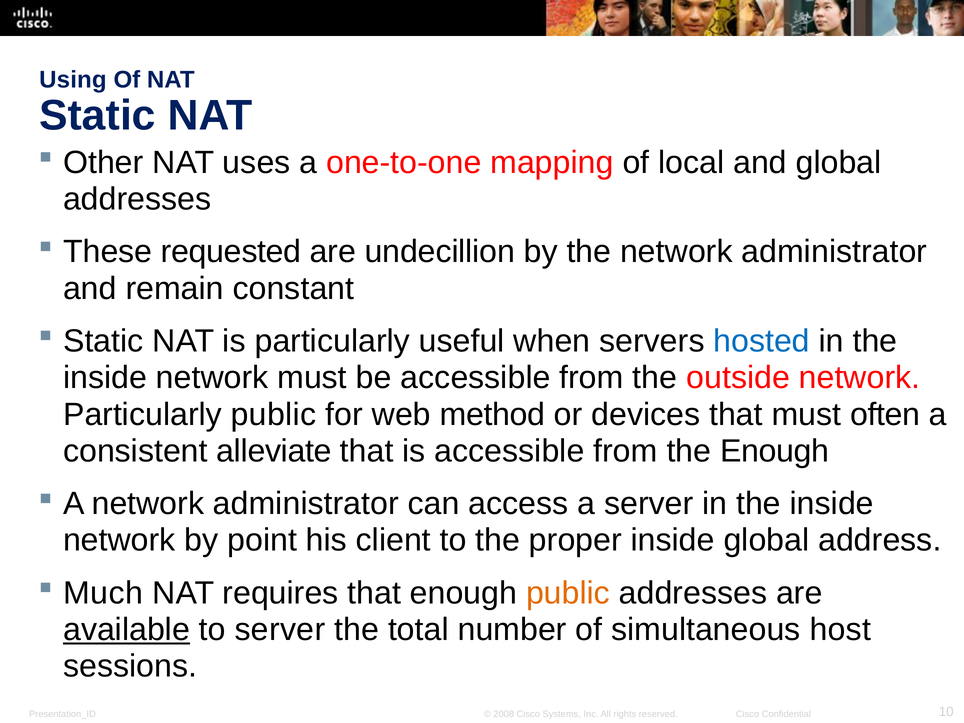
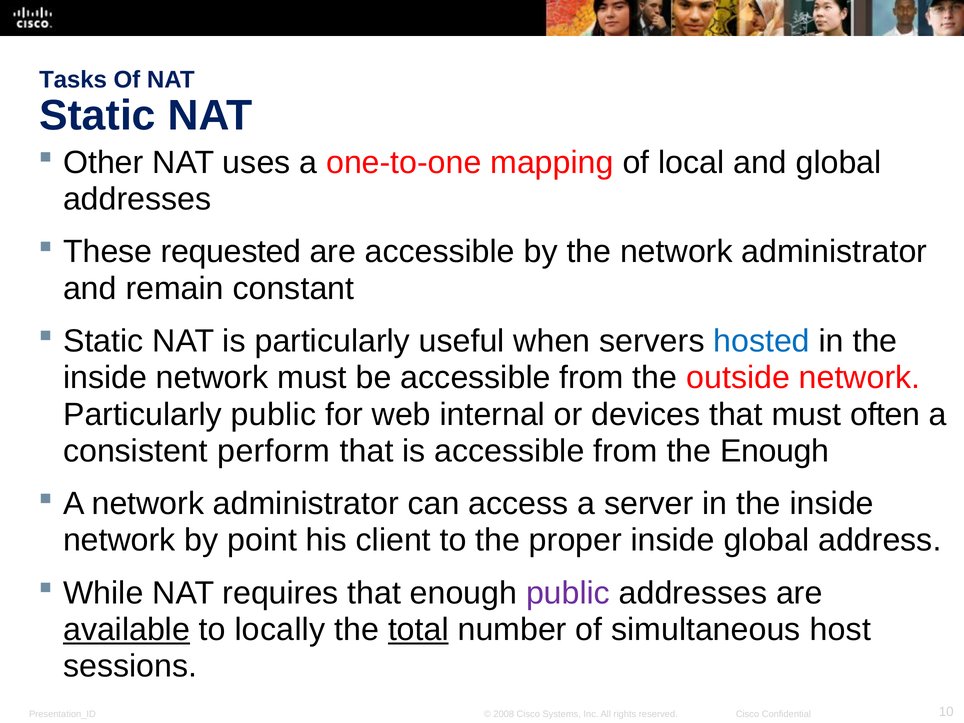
Using: Using -> Tasks (73, 80)
are undecillion: undecillion -> accessible (440, 252)
method: method -> internal (492, 414)
alleviate: alleviate -> perform (274, 451)
Much: Much -> While (103, 593)
public colour: orange -> purple (568, 593)
to server: server -> locally (280, 630)
total underline: none -> present (418, 630)
